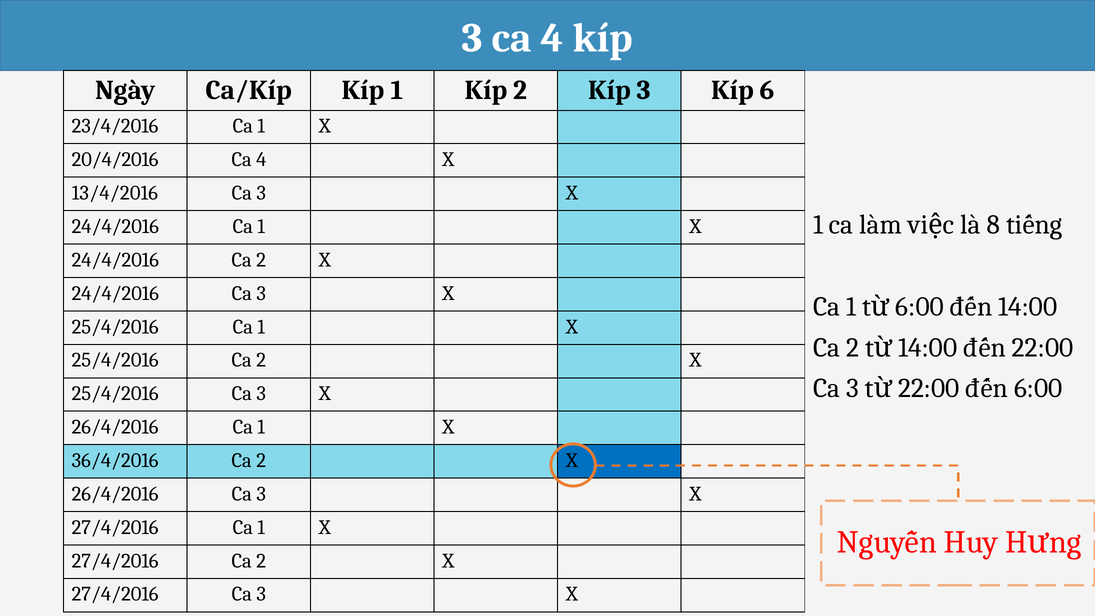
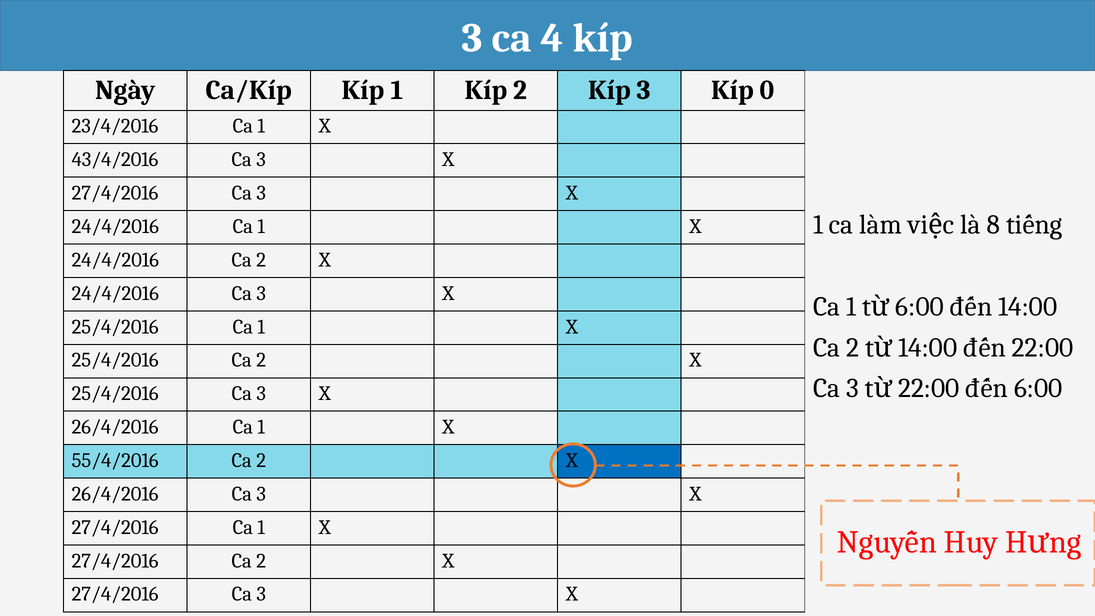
6: 6 -> 0 (767, 90)
20/4/2016: 20/4/2016 -> 43/4/2016 (115, 160)
4: 4 -> 3 (261, 160)
13/4/2016: 13/4/2016 -> 27/4/2016 (115, 193)
36/4/2016: 36/4/2016 -> 55/4/2016 (115, 460)
